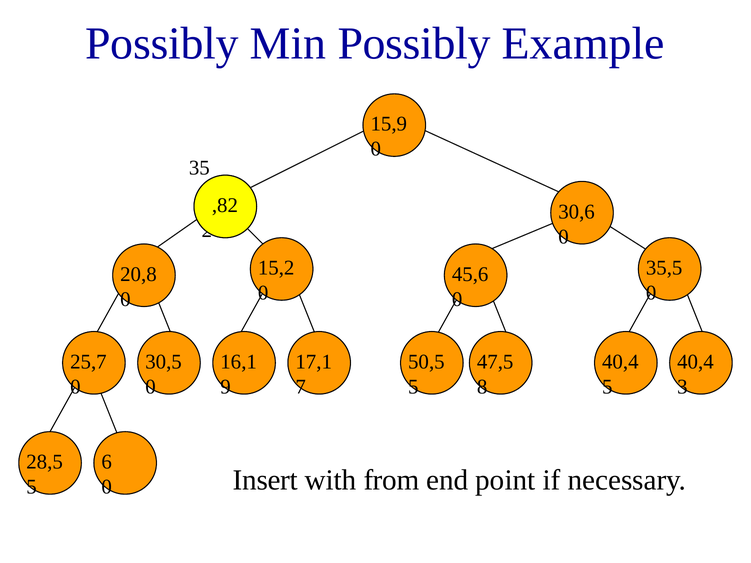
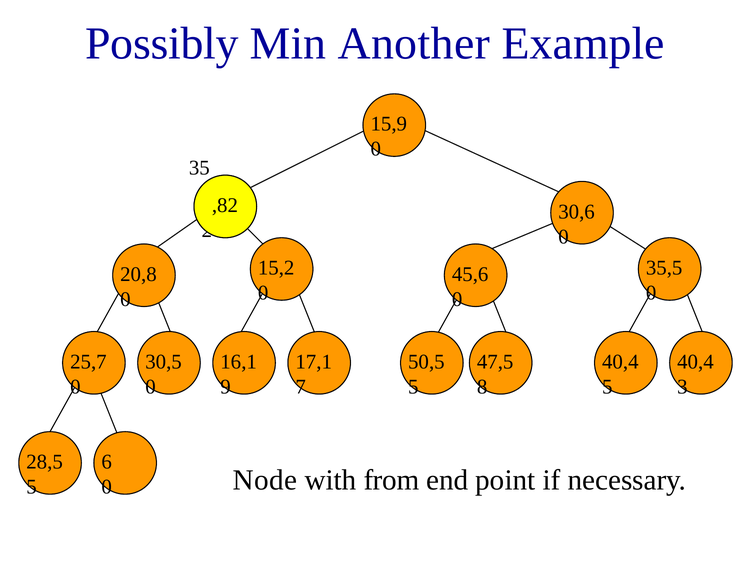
Min Possibly: Possibly -> Another (414, 44)
Insert: Insert -> Node (265, 480)
